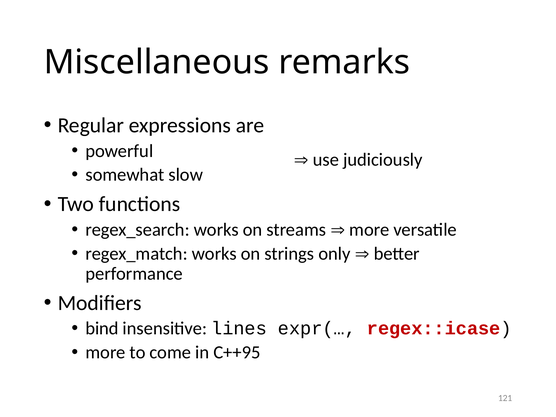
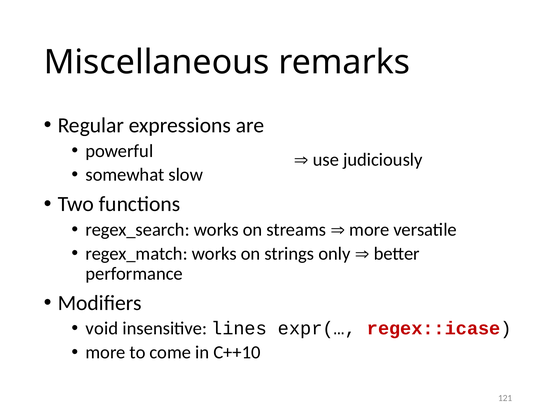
bind: bind -> void (102, 329)
C++95: C++95 -> C++10 (237, 352)
